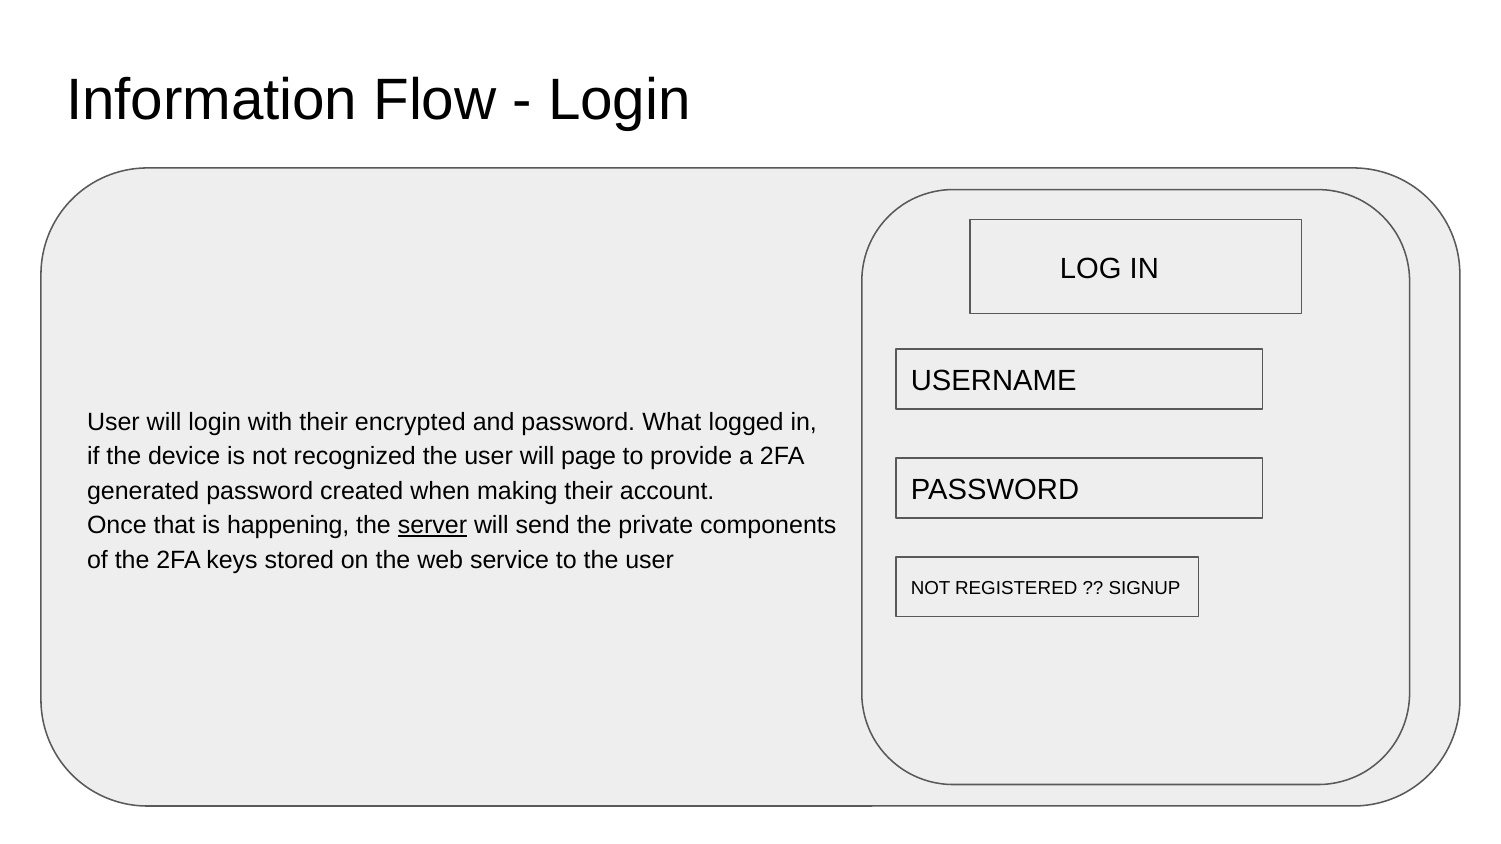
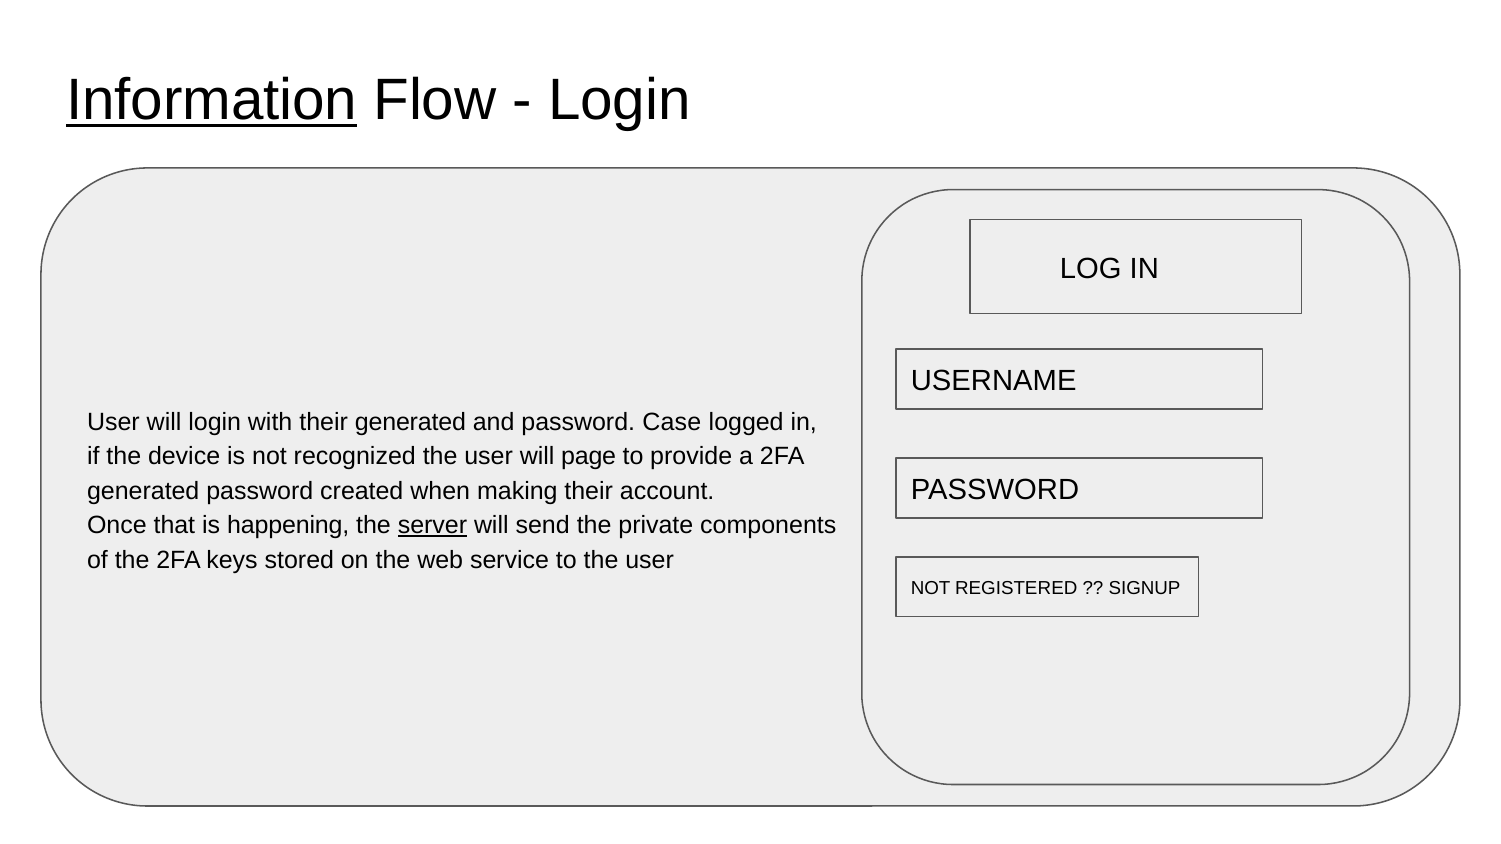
Information underline: none -> present (212, 100)
their encrypted: encrypted -> generated (410, 422)
What: What -> Case (672, 422)
